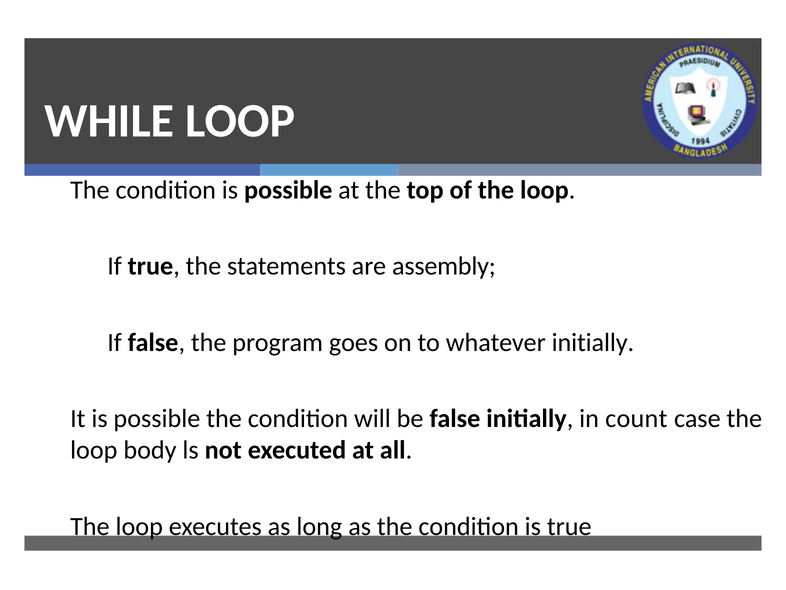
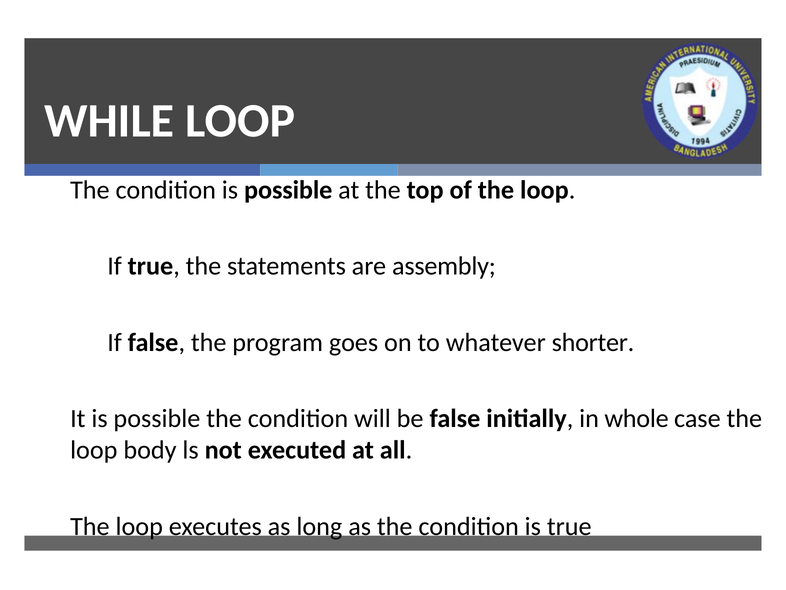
whatever initially: initially -> shorter (593, 342)
count: count -> whole (637, 418)
